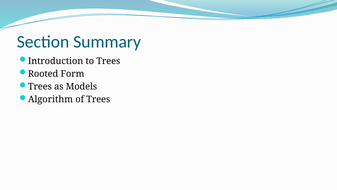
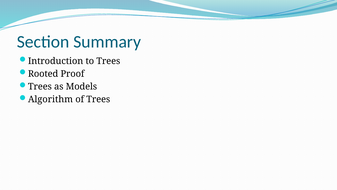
Form: Form -> Proof (72, 74)
